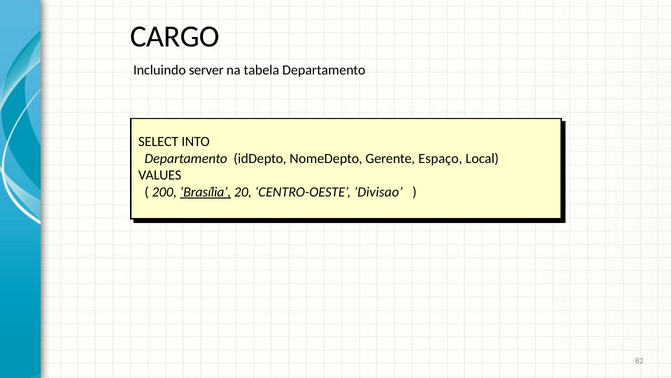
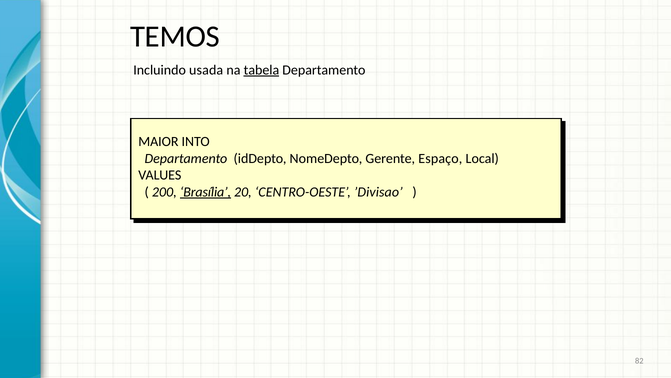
CARGO: CARGO -> TEMOS (175, 37)
server: server -> usada (206, 70)
tabela underline: none -> present (261, 70)
SELECT: SELECT -> MAIOR (158, 141)
